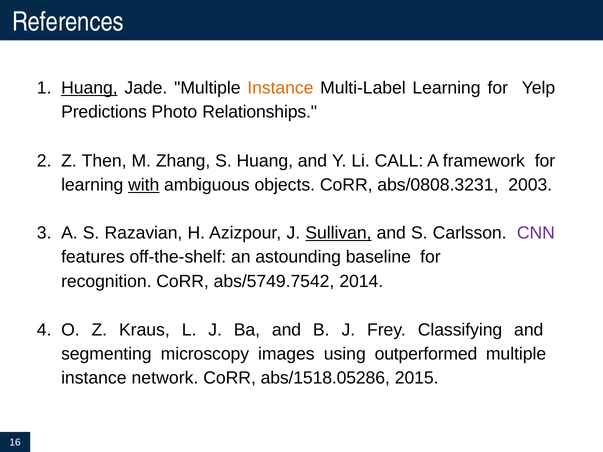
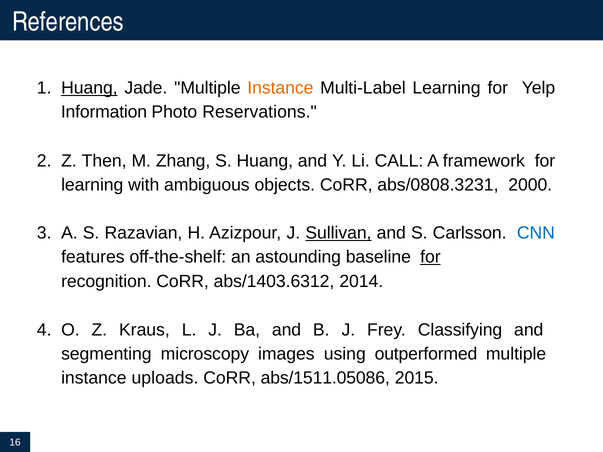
Predictions: Predictions -> Information (104, 112)
Relationships: Relationships -> Reservations (260, 112)
with underline: present -> none (144, 185)
2003: 2003 -> 2000 (530, 185)
CNN colour: purple -> blue (536, 233)
for underline: none -> present (430, 257)
abs/5749.7542: abs/5749.7542 -> abs/1403.6312 (274, 282)
network: network -> uploads (165, 378)
abs/1518.05286: abs/1518.05286 -> abs/1511.05086 (325, 378)
